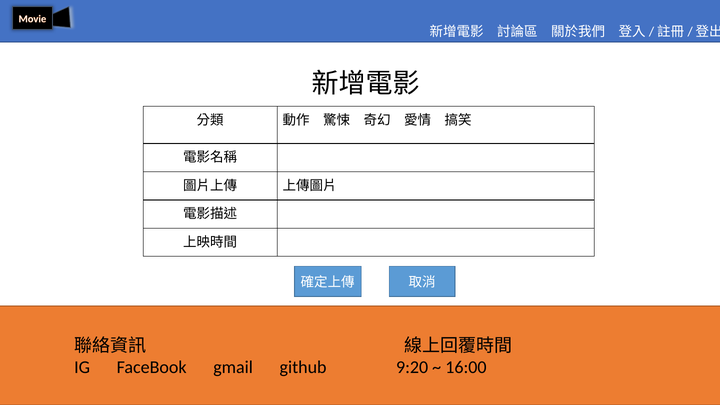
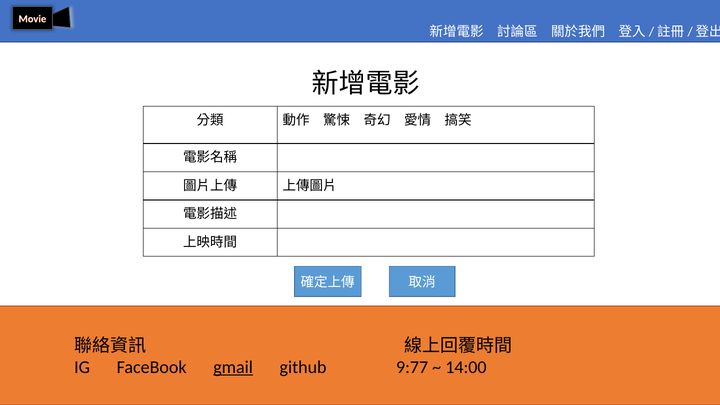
gmail underline: none -> present (233, 367)
9:20: 9:20 -> 9:77 (412, 367)
16:00: 16:00 -> 14:00 (466, 367)
